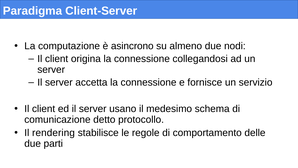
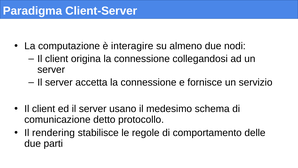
asincrono: asincrono -> interagire (132, 46)
